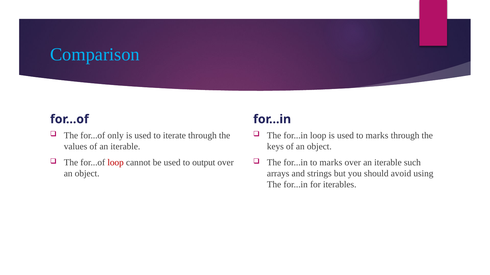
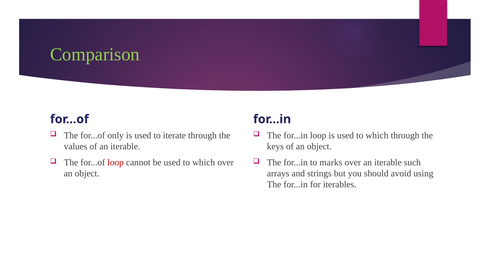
Comparison colour: light blue -> light green (95, 55)
is used to marks: marks -> which (377, 136)
be used to output: output -> which (204, 163)
